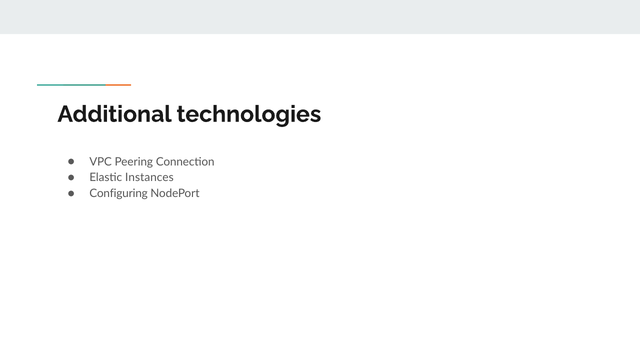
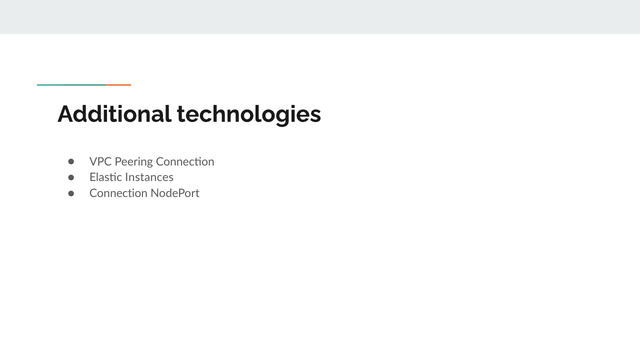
Configuring: Configuring -> Connection (119, 194)
